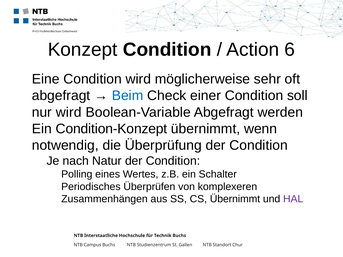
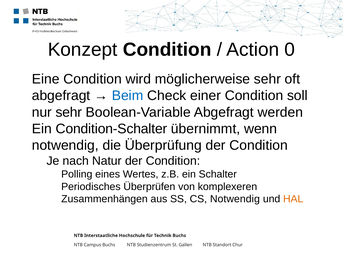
6: 6 -> 0 (290, 50)
nur wird: wird -> sehr (69, 112)
Condition-Konzept: Condition-Konzept -> Condition-Schalter (111, 129)
CS Übernimmt: Übernimmt -> Notwendig (235, 199)
HAL colour: purple -> orange (293, 199)
